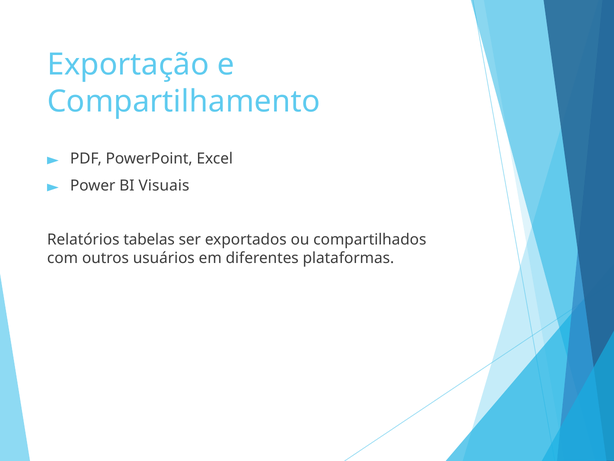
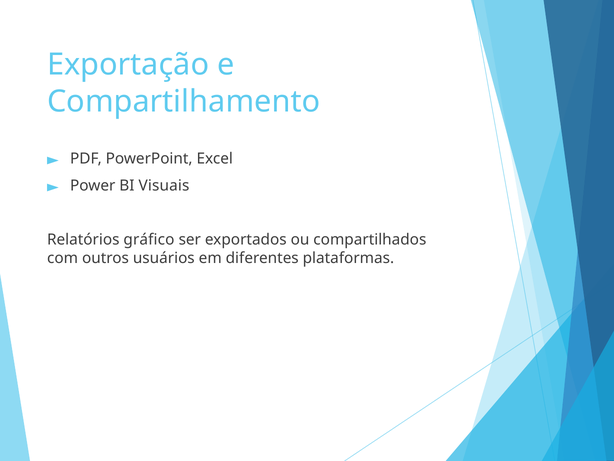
tabelas: tabelas -> gráfico (149, 239)
